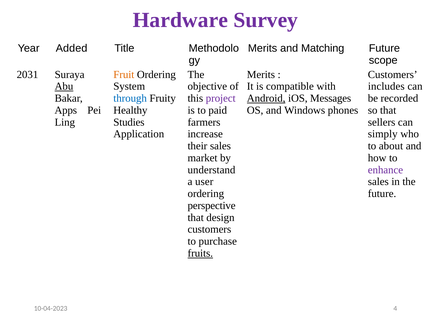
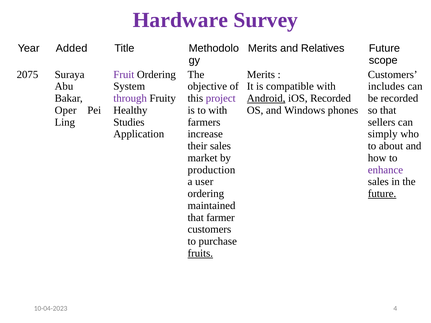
Matching: Matching -> Relatives (323, 48)
2031: 2031 -> 2075 (27, 75)
Fruit colour: orange -> purple (124, 75)
Abu underline: present -> none (64, 86)
through colour: blue -> purple (130, 98)
iOS Messages: Messages -> Recorded (331, 98)
Apps: Apps -> Oper (66, 110)
to paid: paid -> with (218, 110)
understand: understand -> production (211, 170)
future underline: none -> present (382, 194)
perspective: perspective -> maintained (212, 206)
design: design -> farmer (221, 218)
